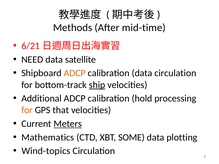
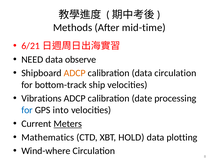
satellite: satellite -> observe (81, 60)
ship underline: present -> none (97, 85)
Additional: Additional -> Vibrations (41, 99)
hold: hold -> date (142, 99)
for colour: orange -> blue (27, 110)
that: that -> into (61, 110)
SOME: SOME -> HOLD (131, 138)
Wind-topics: Wind-topics -> Wind-where (46, 151)
